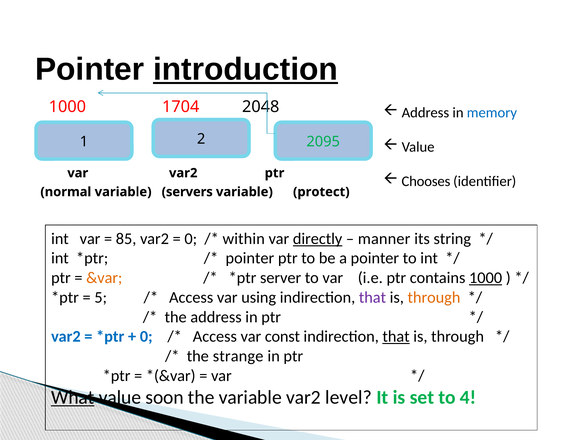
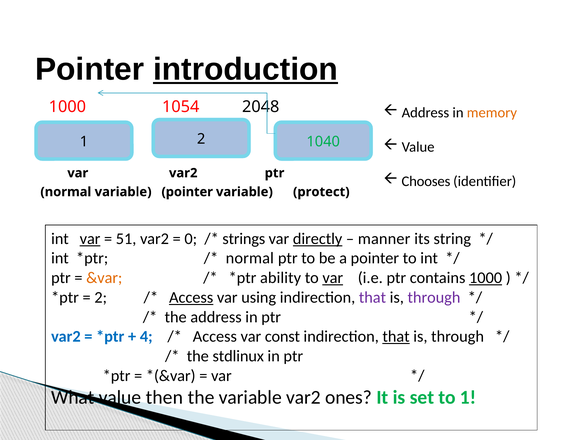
1704: 1704 -> 1054 (181, 107)
memory colour: blue -> orange (492, 113)
2095: 2095 -> 1040 (323, 141)
variable servers: servers -> pointer (187, 192)
var underline: none -> present (90, 238)
85: 85 -> 51 (126, 238)
within: within -> strings (244, 238)
pointer: pointer -> normal (250, 258)
server: server -> ability (281, 278)
var underline: none -> present (333, 278)
5: 5 -> 2 (101, 297)
Access underline: none -> present (191, 297)
through colour: orange -> purple (434, 297)
0: 0 -> 4 (146, 336)
strange: strange -> stdlinux (238, 356)
What underline: present -> none (73, 397)
soon: soon -> then (164, 397)
level: level -> ones (349, 397)
to 4: 4 -> 1 (468, 397)
